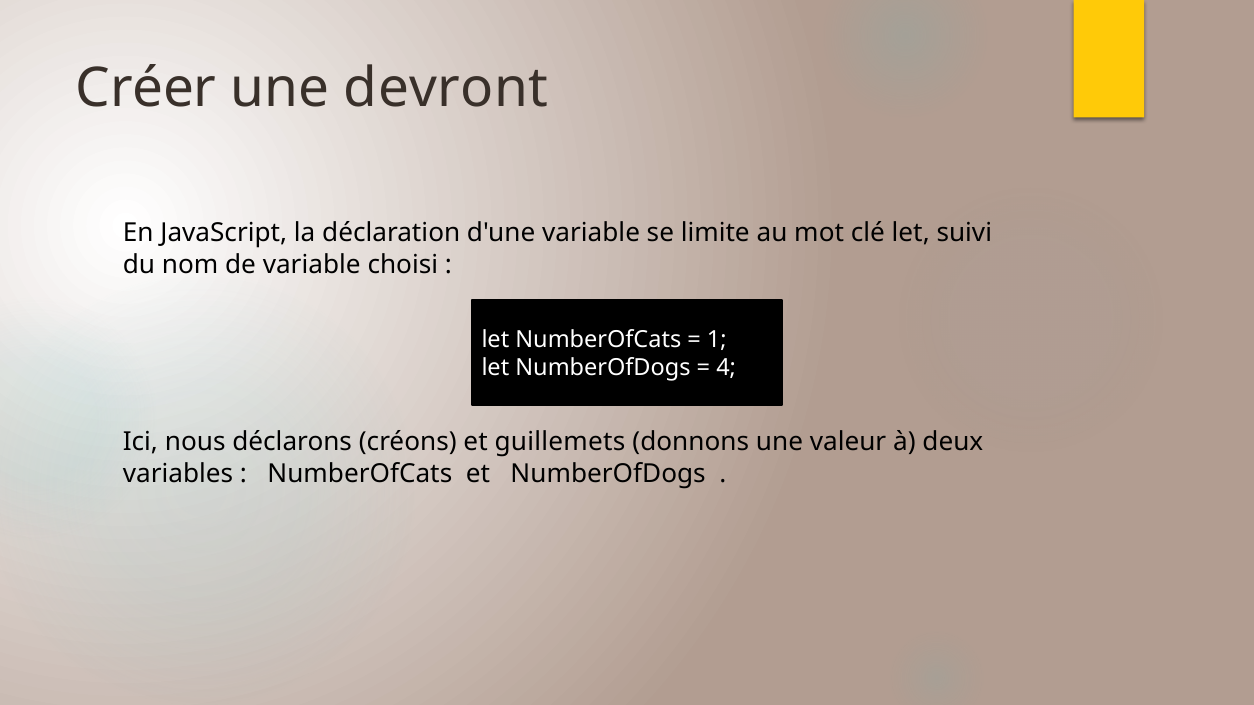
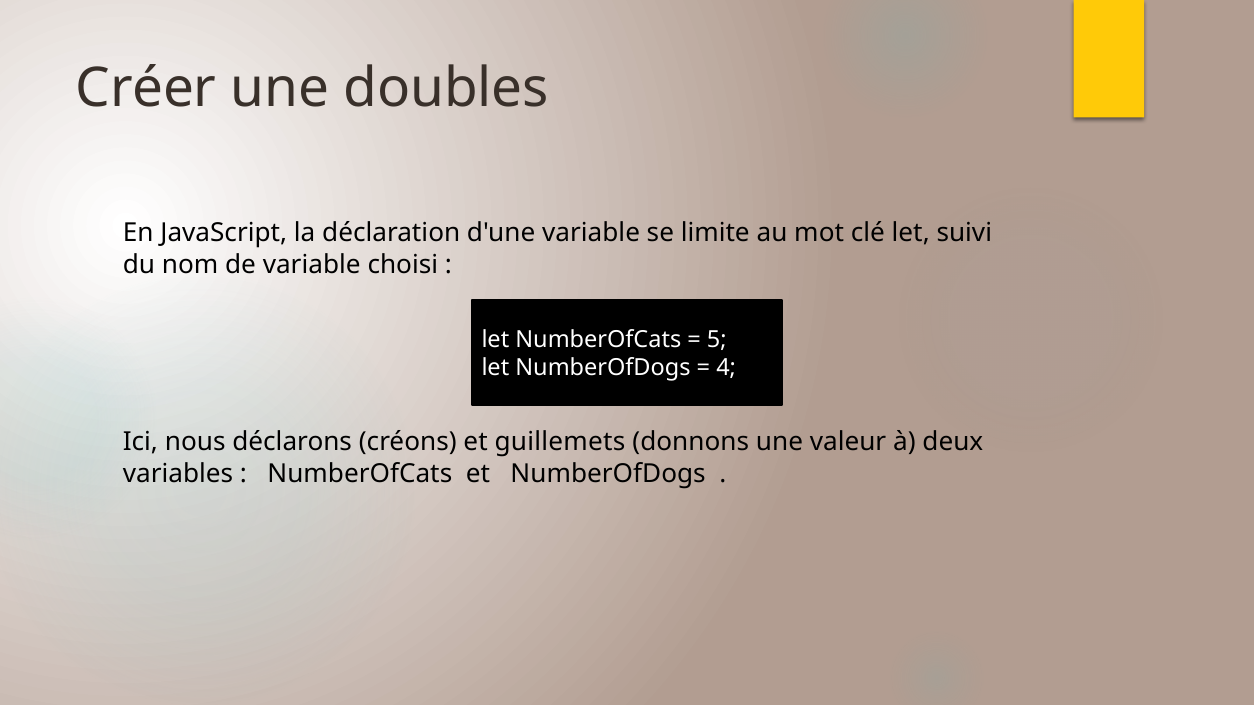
devront: devront -> doubles (446, 88)
1: 1 -> 5 (717, 340)
